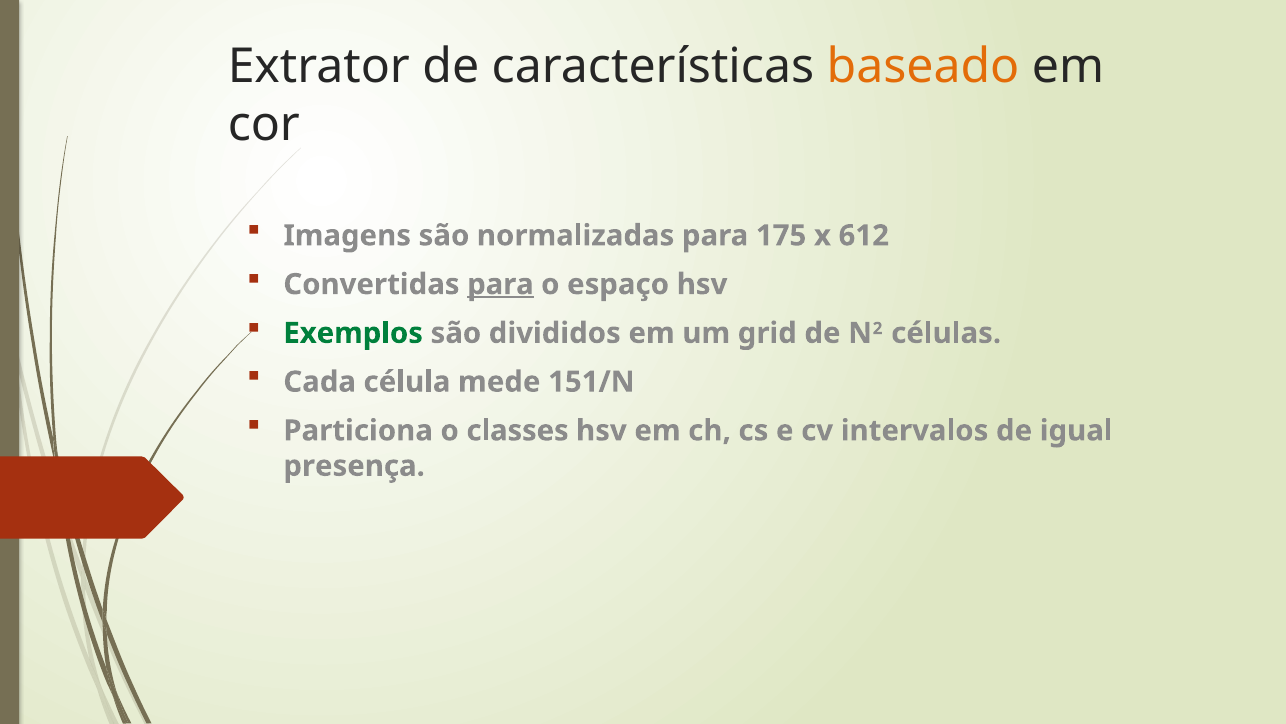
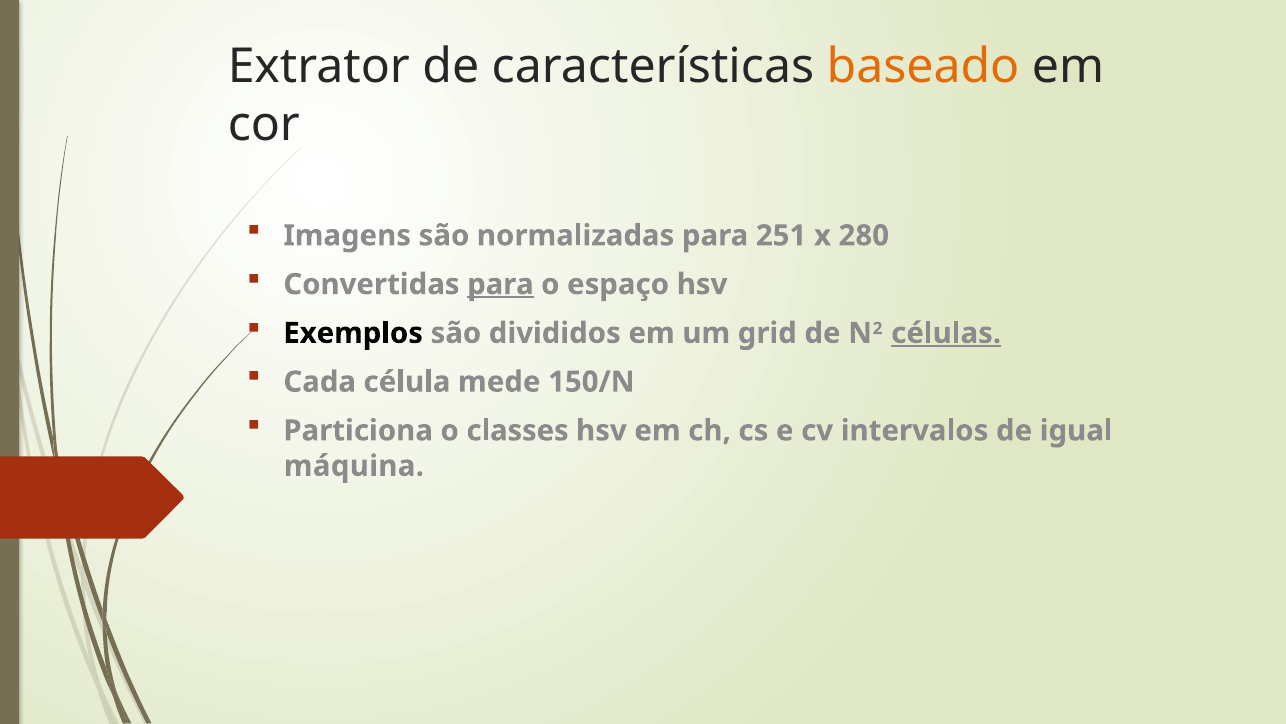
175: 175 -> 251 (781, 235)
612: 612 -> 280 (864, 235)
Exemplos colour: green -> black (353, 333)
células underline: none -> present (946, 333)
151/N: 151/N -> 150/N (591, 382)
presença: presença -> máquina (354, 466)
